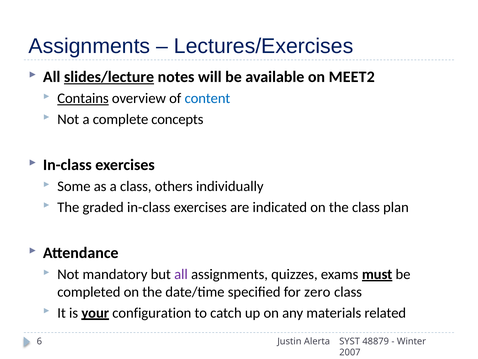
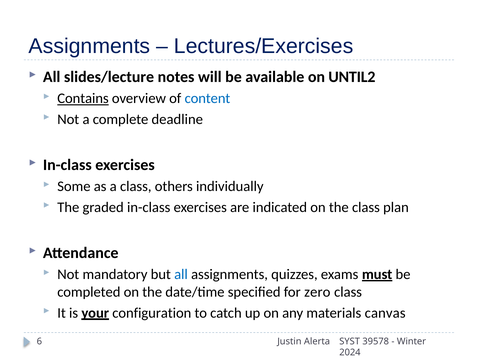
slides/lecture underline: present -> none (109, 77)
MEET2: MEET2 -> UNTIL2 (352, 77)
concepts: concepts -> deadline (177, 119)
all colour: purple -> blue (181, 274)
related: related -> canvas (385, 312)
48879: 48879 -> 39578 (376, 341)
2007: 2007 -> 2024 (350, 352)
